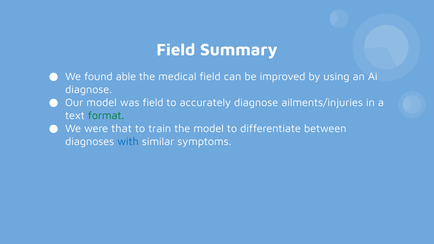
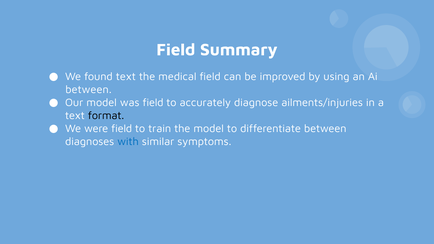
found able: able -> text (126, 76)
diagnose: diagnose -> between (89, 90)
format colour: green -> black (106, 116)
were that: that -> field (122, 129)
